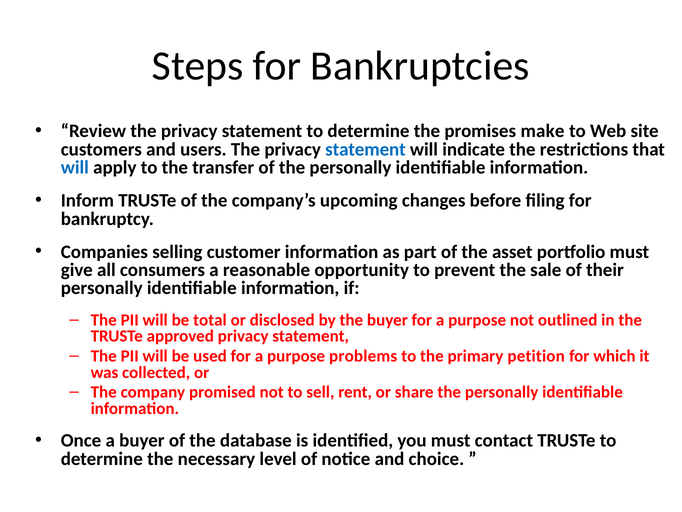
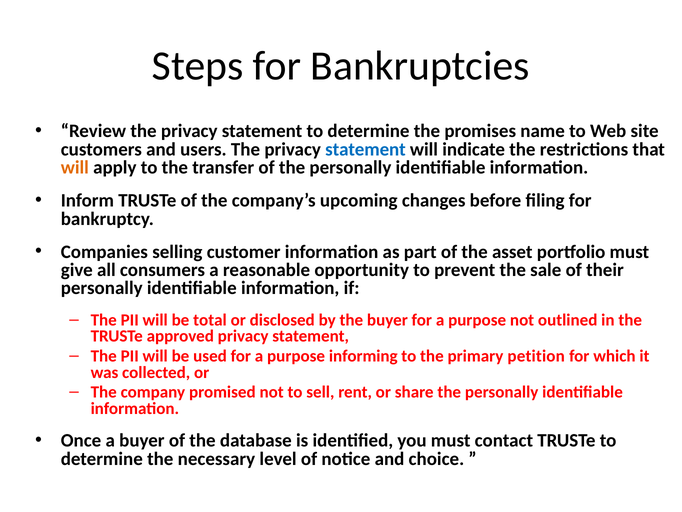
make: make -> name (543, 131)
will colour: blue -> orange (75, 167)
problems: problems -> informing (363, 356)
